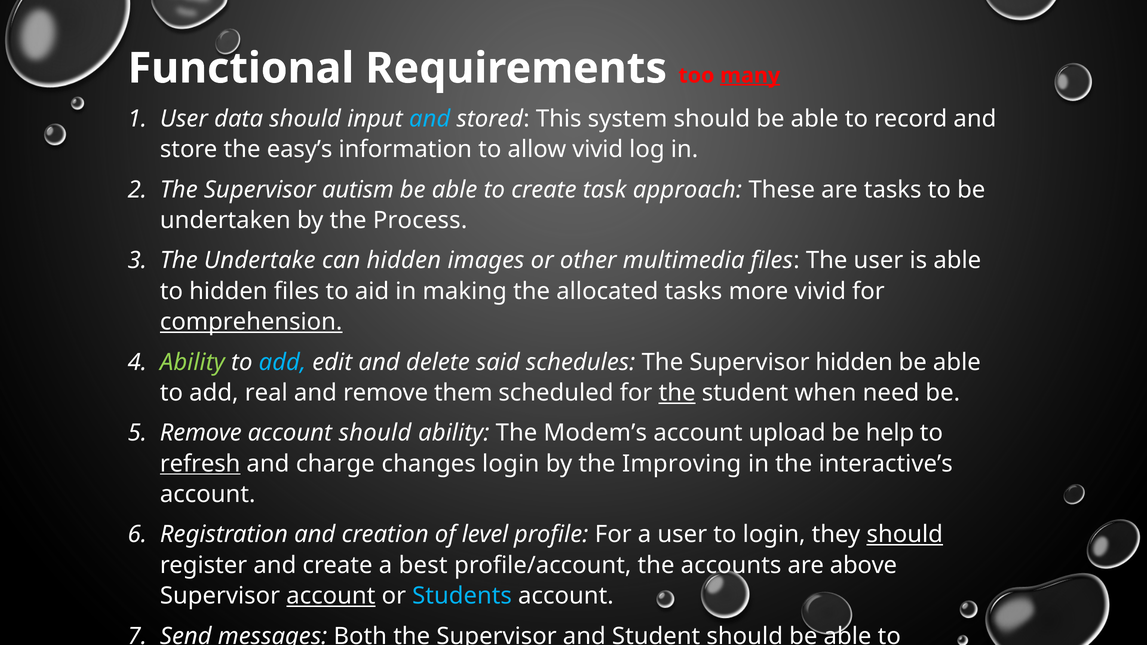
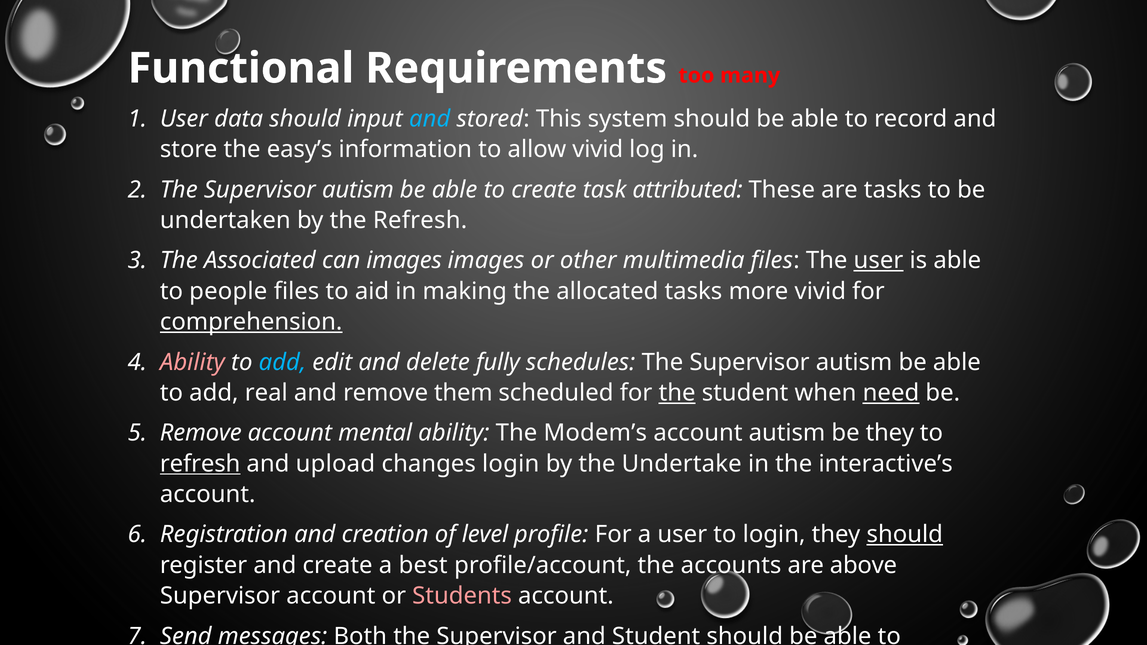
many underline: present -> none (750, 76)
approach: approach -> attributed (688, 190)
the Process: Process -> Refresh (420, 220)
Undertake: Undertake -> Associated (260, 261)
can hidden: hidden -> images (404, 261)
user underline: none -> present (878, 261)
to hidden: hidden -> people (228, 291)
Ability colour: light green -> pink (192, 362)
said: said -> fully (498, 362)
schedules The Supervisor hidden: hidden -> autism (854, 362)
need underline: none -> present (891, 393)
account should: should -> mental (375, 433)
account upload: upload -> autism (787, 433)
be help: help -> they (890, 433)
charge: charge -> upload (335, 464)
Improving: Improving -> Undertake (682, 464)
account underline: present -> none (331, 596)
Students colour: light blue -> pink (462, 596)
